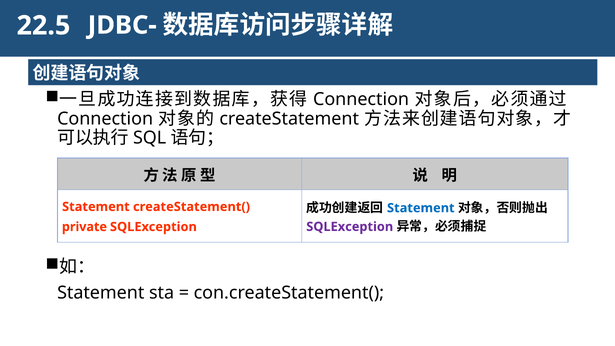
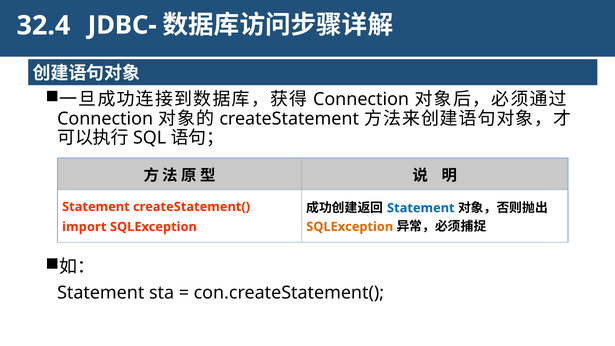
22.5: 22.5 -> 32.4 (43, 26)
SQLException colour: purple -> orange (350, 227)
private: private -> import (84, 227)
